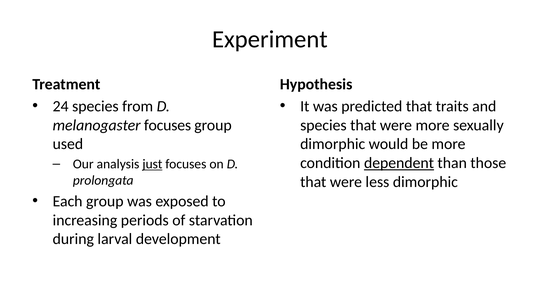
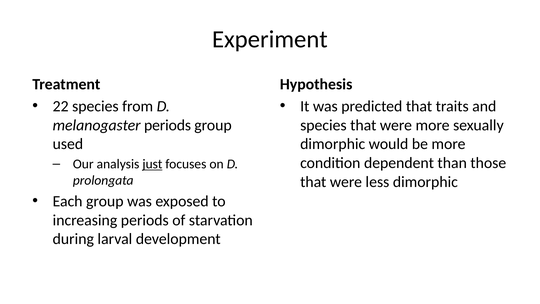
24: 24 -> 22 (61, 106)
melanogaster focuses: focuses -> periods (168, 125)
dependent underline: present -> none (399, 163)
